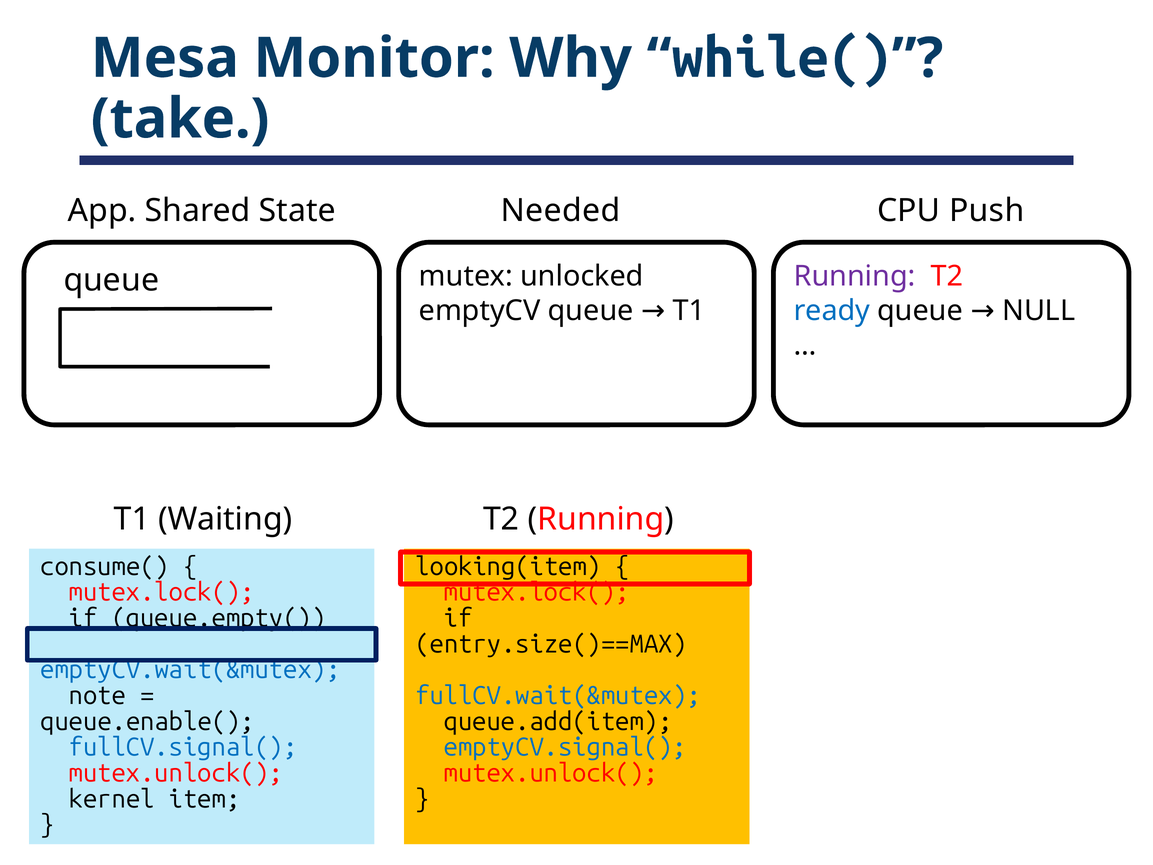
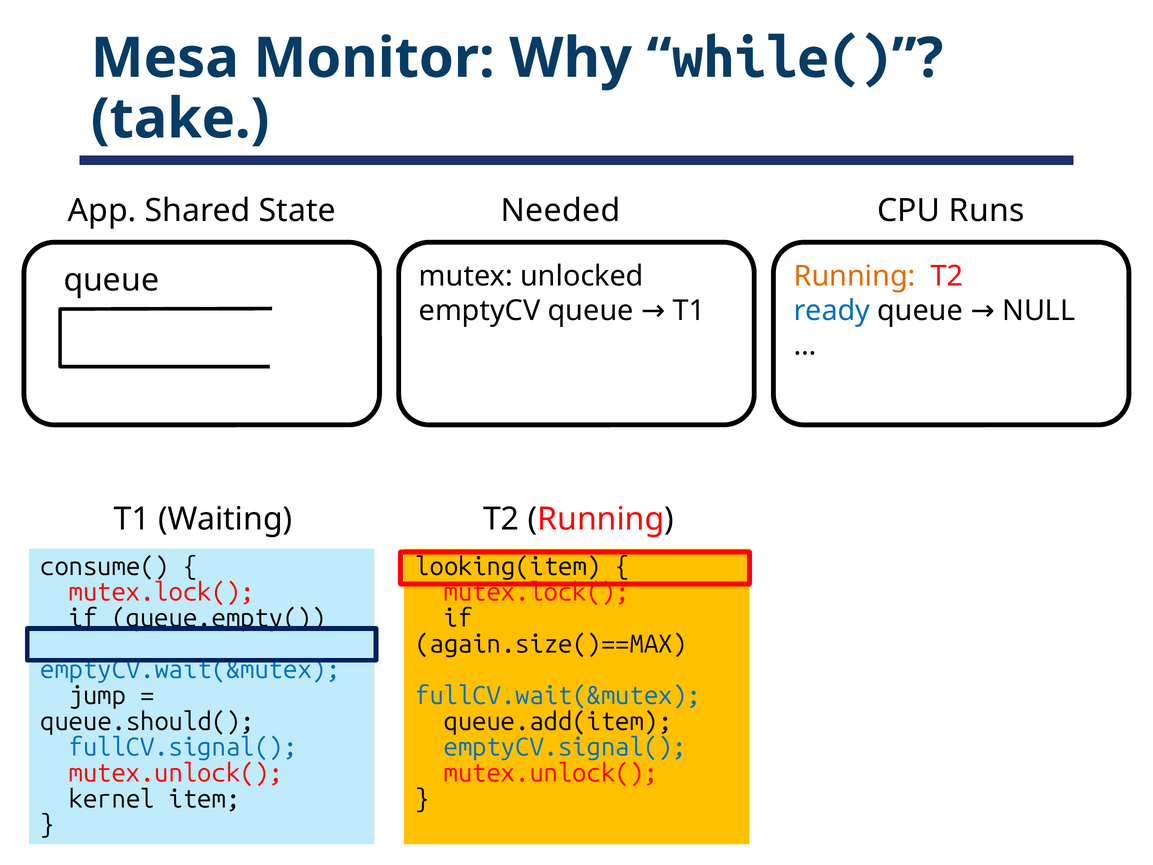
Push: Push -> Runs (987, 211)
Running colour: purple -> orange (855, 276)
entry.size()==MAX: entry.size()==MAX -> again.size()==MAX (551, 644)
note: note -> jump (97, 696)
queue.enable(: queue.enable( -> queue.should( (148, 721)
